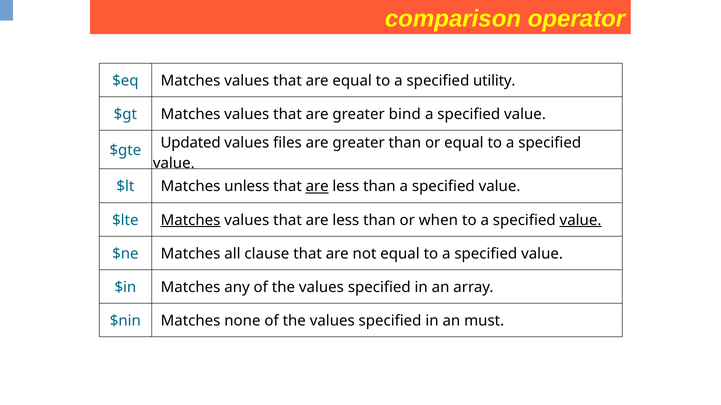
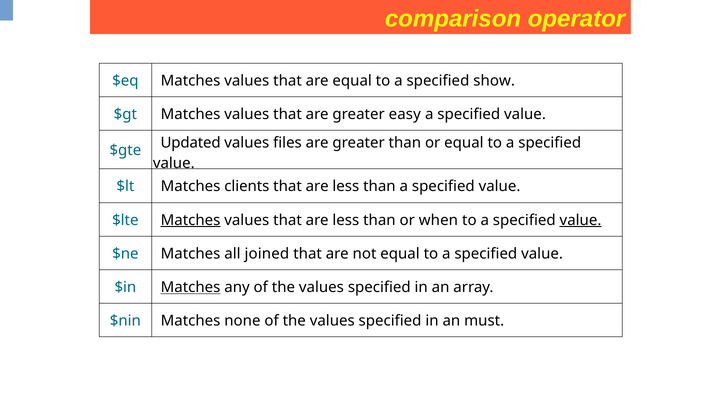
utility: utility -> show (494, 81)
bind: bind -> easy (405, 114)
unless: unless -> clients (247, 187)
are underline: present -> none (317, 187)
clause: clause -> joined (267, 254)
Matches underline: none -> present (191, 288)
